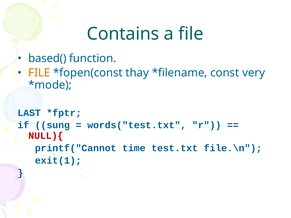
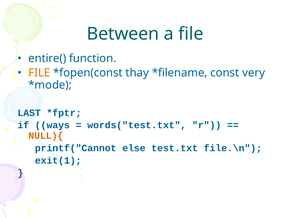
Contains: Contains -> Between (123, 34)
based(: based( -> entire( (47, 58)
sung: sung -> ways (52, 125)
NULL){ colour: red -> orange (46, 136)
time: time -> else (134, 148)
